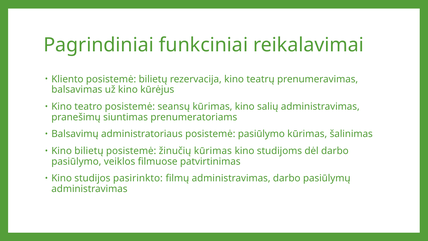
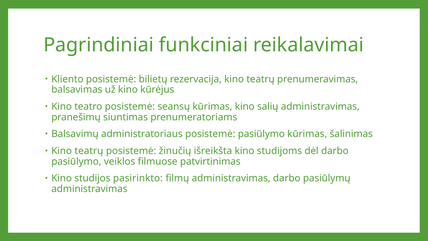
bilietų: bilietų -> teatrų (89, 151)
žinučių kūrimas: kūrimas -> išreikšta (213, 151)
